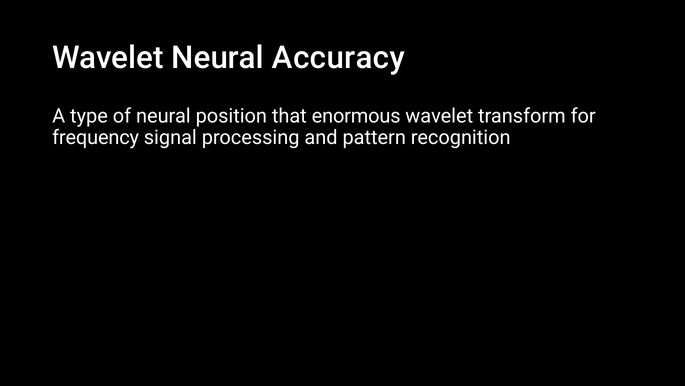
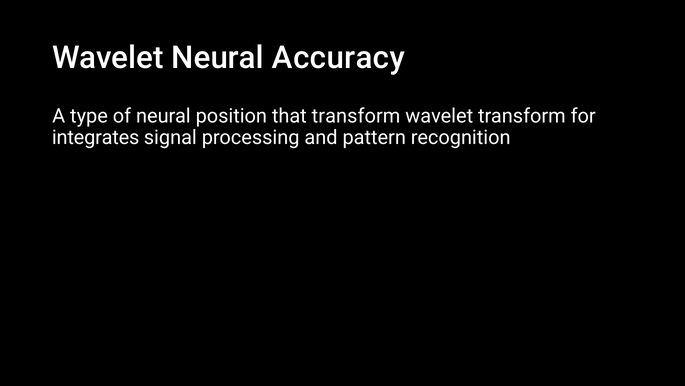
that enormous: enormous -> transform (356, 116)
frequency: frequency -> integrates (96, 137)
